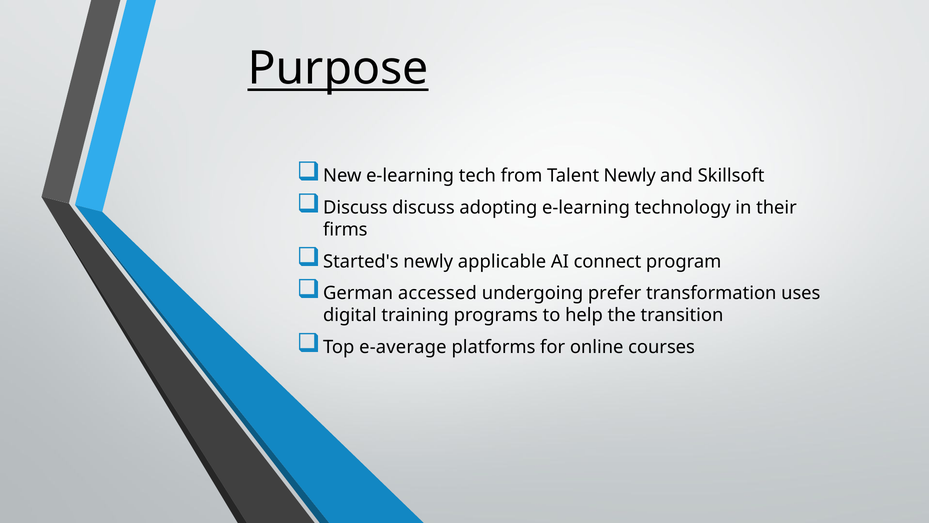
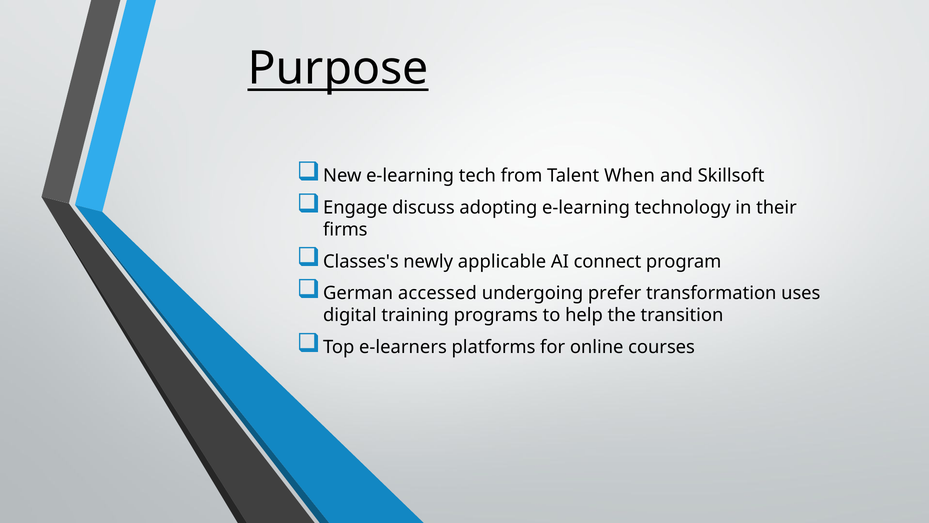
Talent Newly: Newly -> When (630, 176)
Discuss: Discuss -> Engage (355, 207)
Started's: Started's -> Classes's (361, 261)
e-average: e-average -> e-learners (403, 347)
